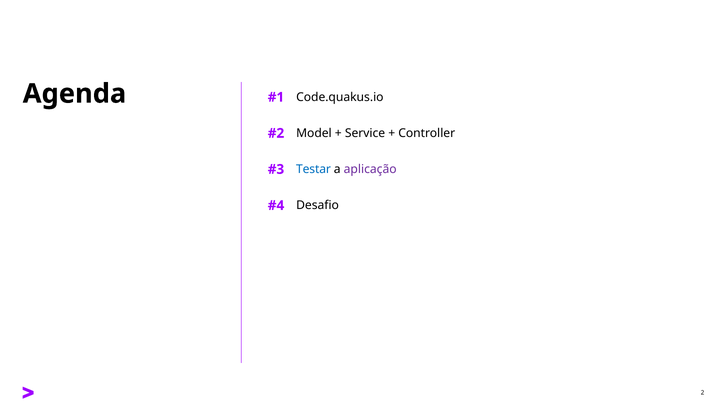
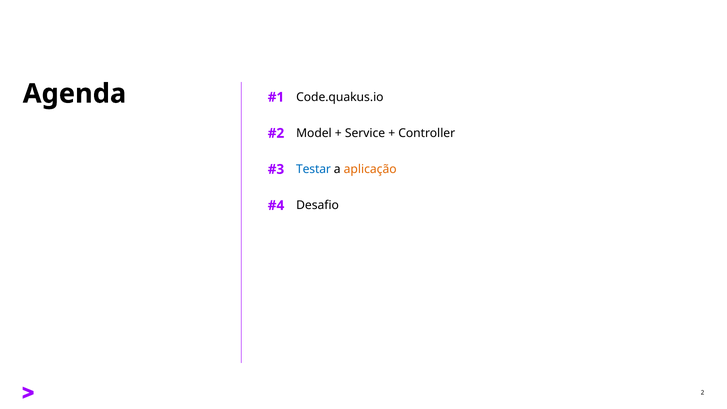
aplicação colour: purple -> orange (370, 169)
